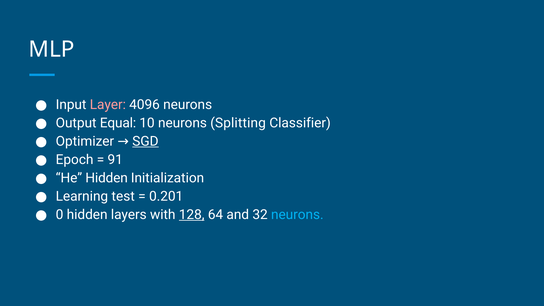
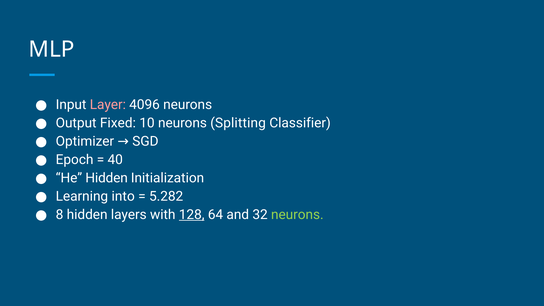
Equal: Equal -> Fixed (118, 123)
SGD underline: present -> none (145, 141)
91: 91 -> 40 (115, 160)
test: test -> into (123, 196)
0.201: 0.201 -> 5.282 (166, 196)
0: 0 -> 8 (60, 215)
neurons colour: light blue -> light green (297, 215)
